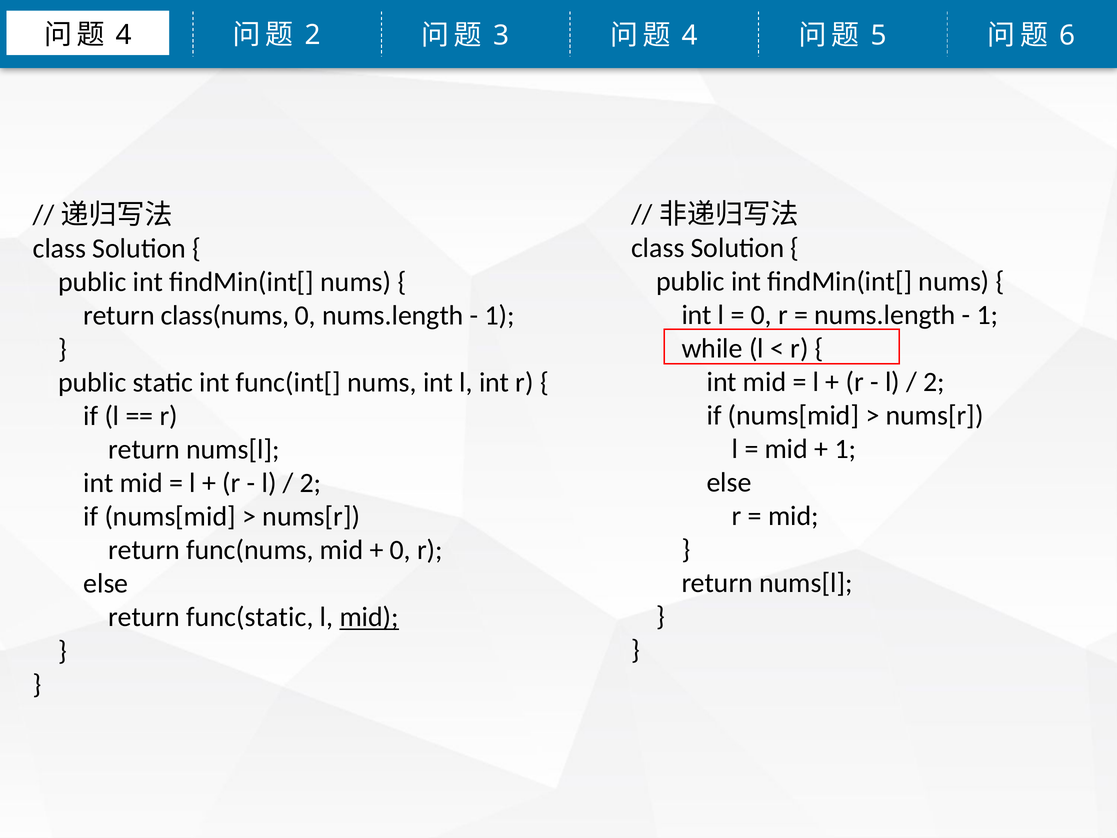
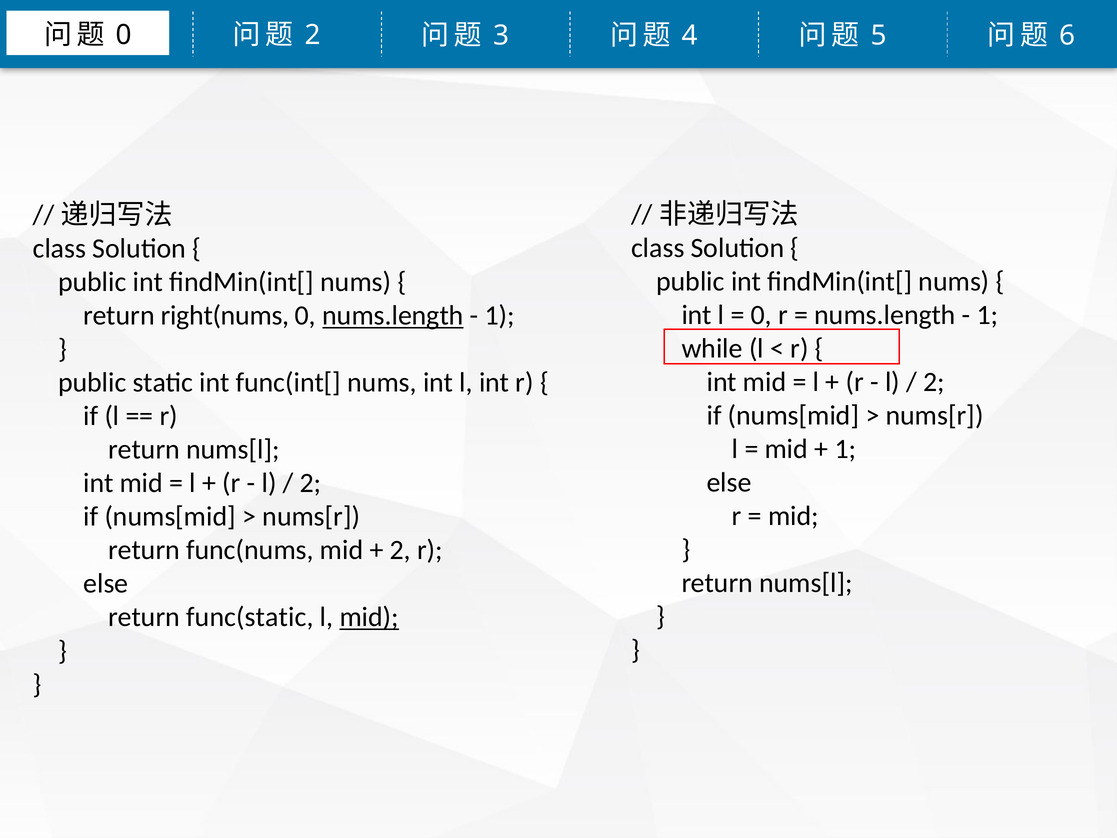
4: 4 -> 0 (124, 35)
class(nums: class(nums -> right(nums (225, 316)
nums.length underline: none -> present (393, 316)
0: 0 -> 2 (400, 550)
